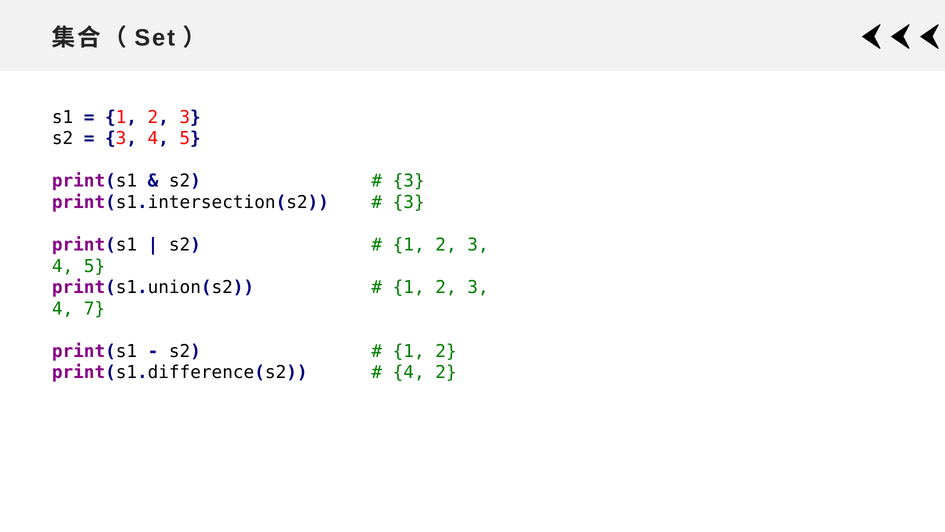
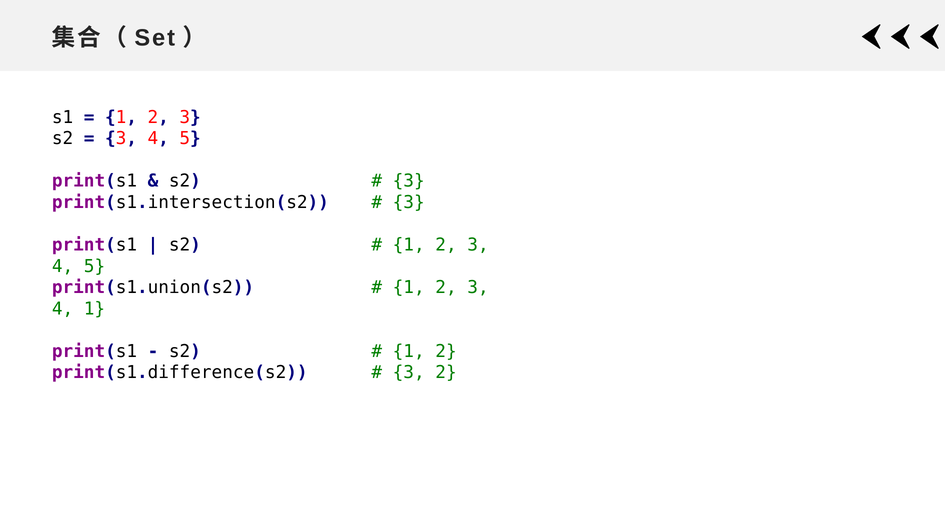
4 7: 7 -> 1 (94, 308)
4: 4 -> 3 (409, 372)
